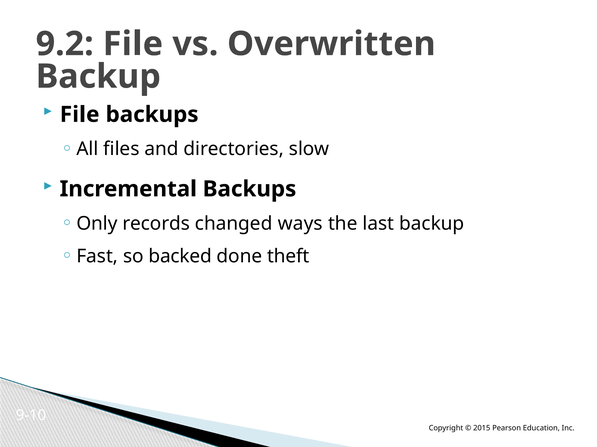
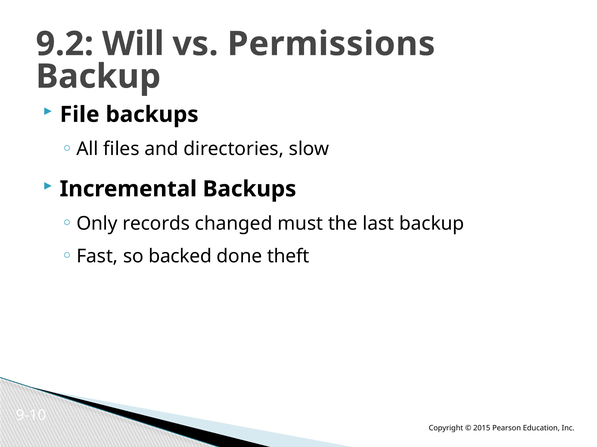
9.2 File: File -> Will (133, 44)
Overwritten: Overwritten -> Permissions (331, 44)
ways: ways -> must (300, 224)
